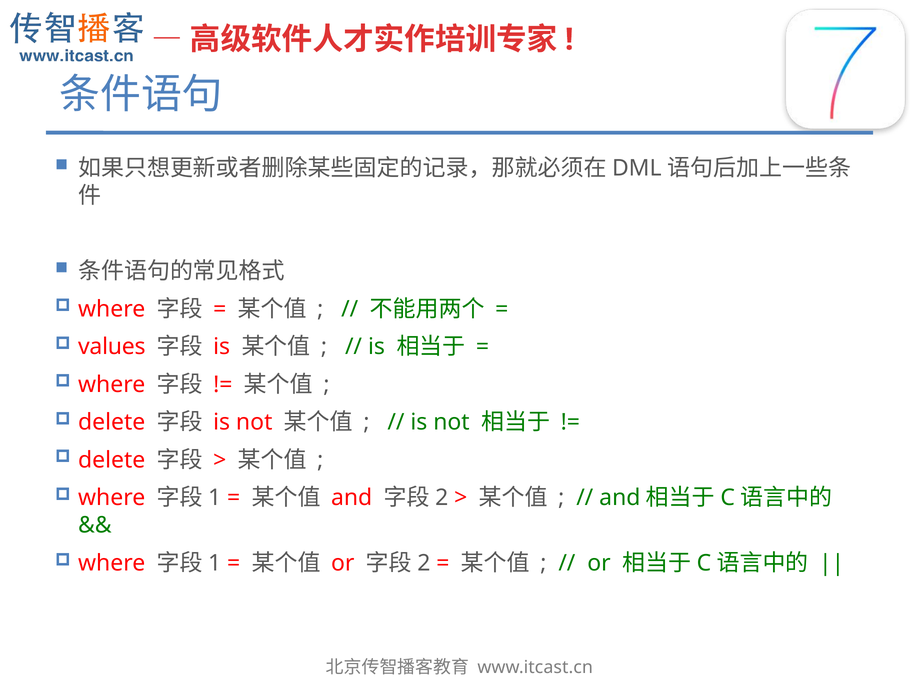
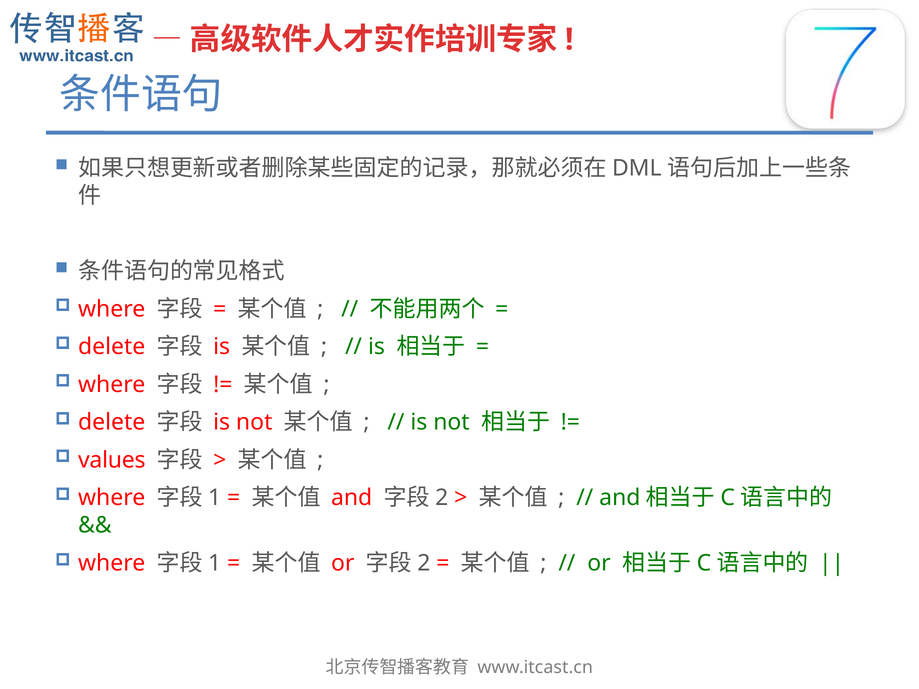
values: values -> delete (112, 347)
delete: delete -> values (112, 460)
